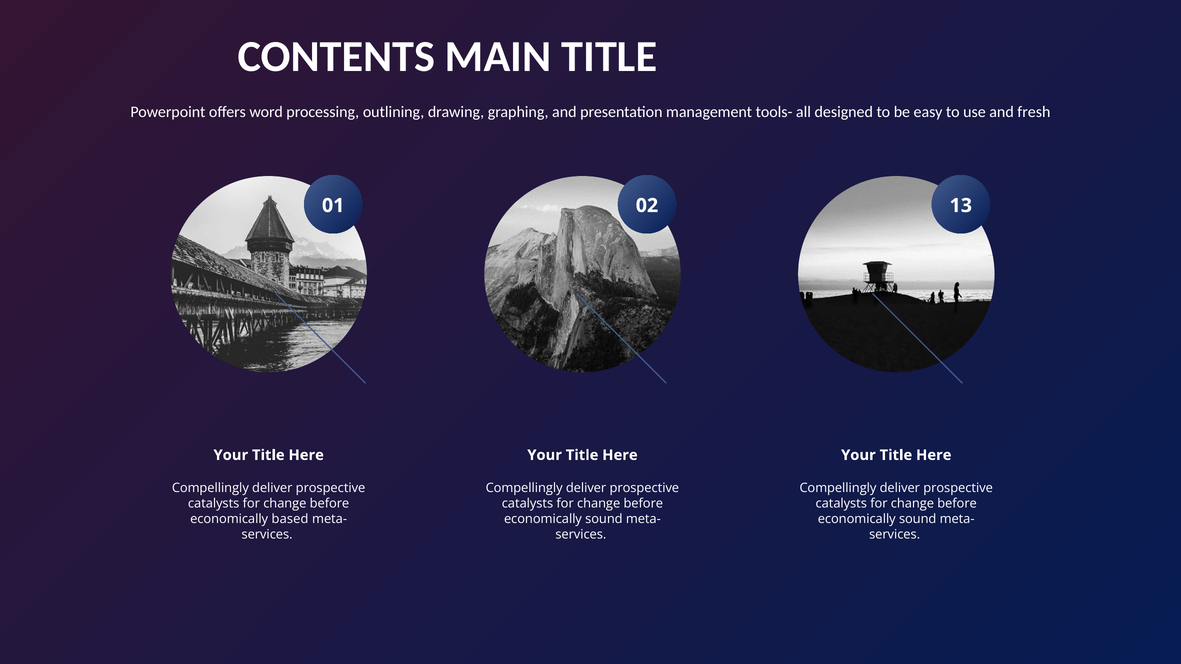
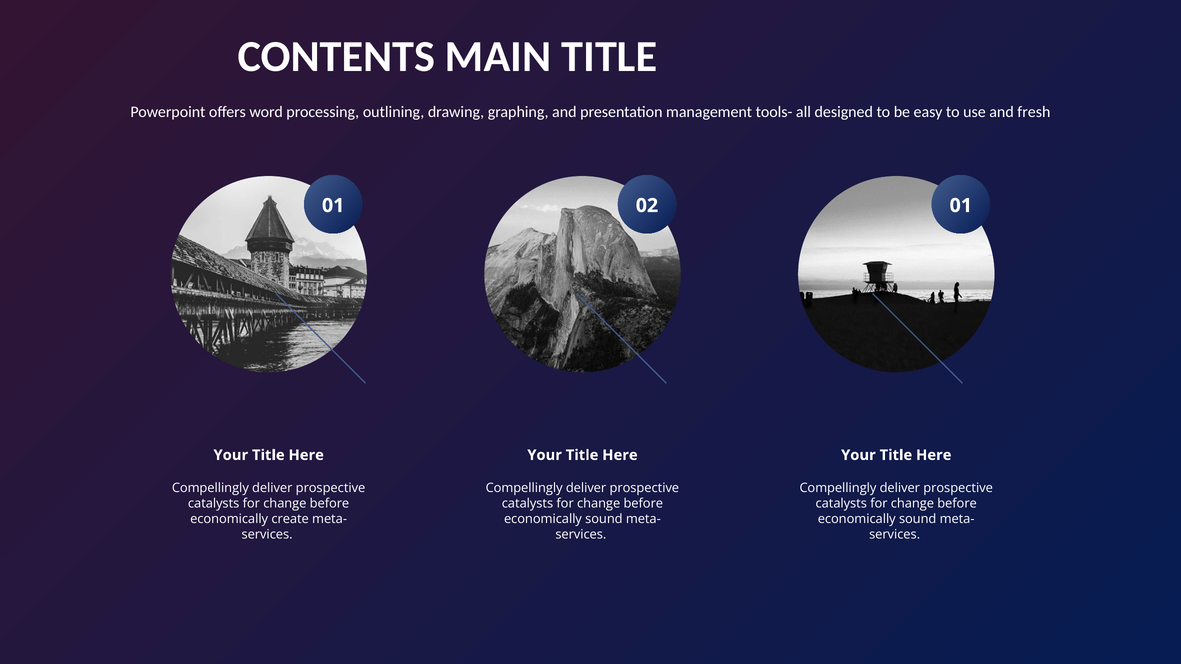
02 13: 13 -> 01 (961, 206)
based: based -> create (290, 519)
